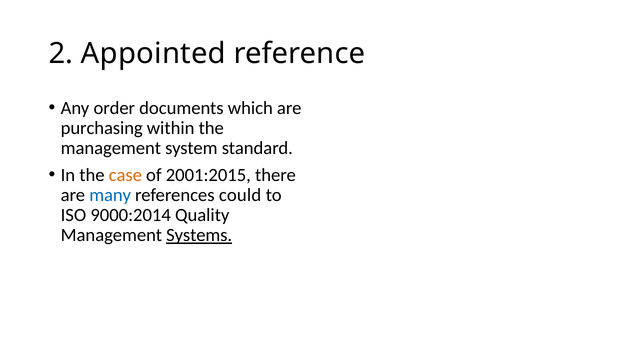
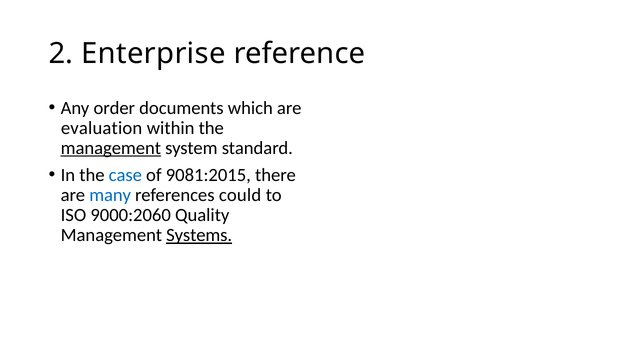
Appointed: Appointed -> Enterprise (153, 54)
purchasing: purchasing -> evaluation (102, 128)
management underline: none -> present (111, 148)
case colour: orange -> blue (125, 175)
2001:2015: 2001:2015 -> 9081:2015 (208, 175)
9000:2014: 9000:2014 -> 9000:2060 (131, 215)
